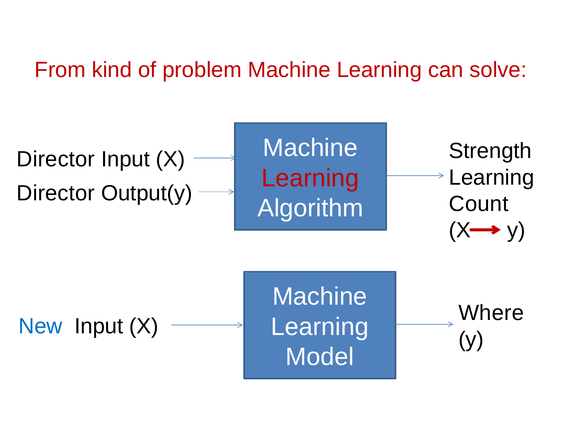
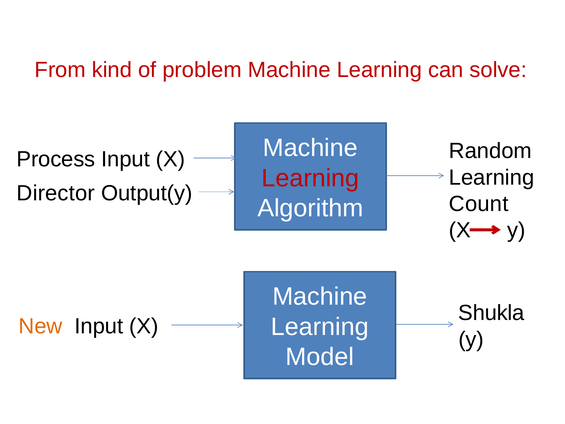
Strength: Strength -> Random (490, 151)
Director: Director -> Process (56, 159)
Where: Where -> Shukla (491, 313)
New colour: blue -> orange (40, 326)
